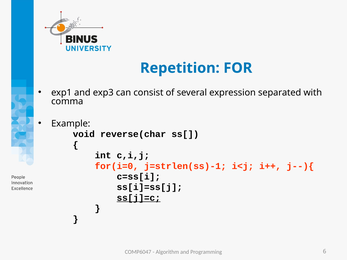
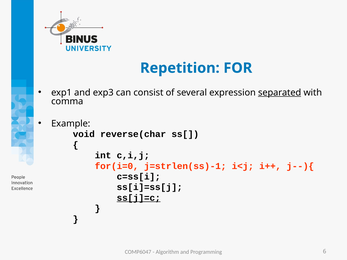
separated underline: none -> present (280, 93)
